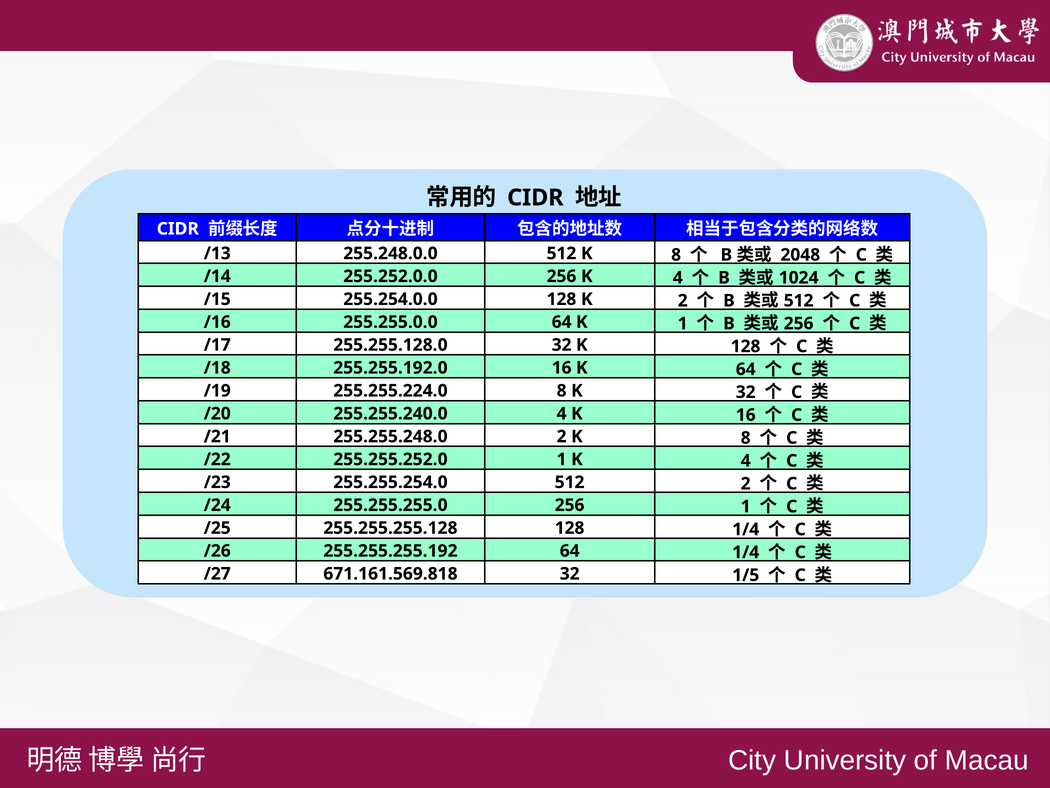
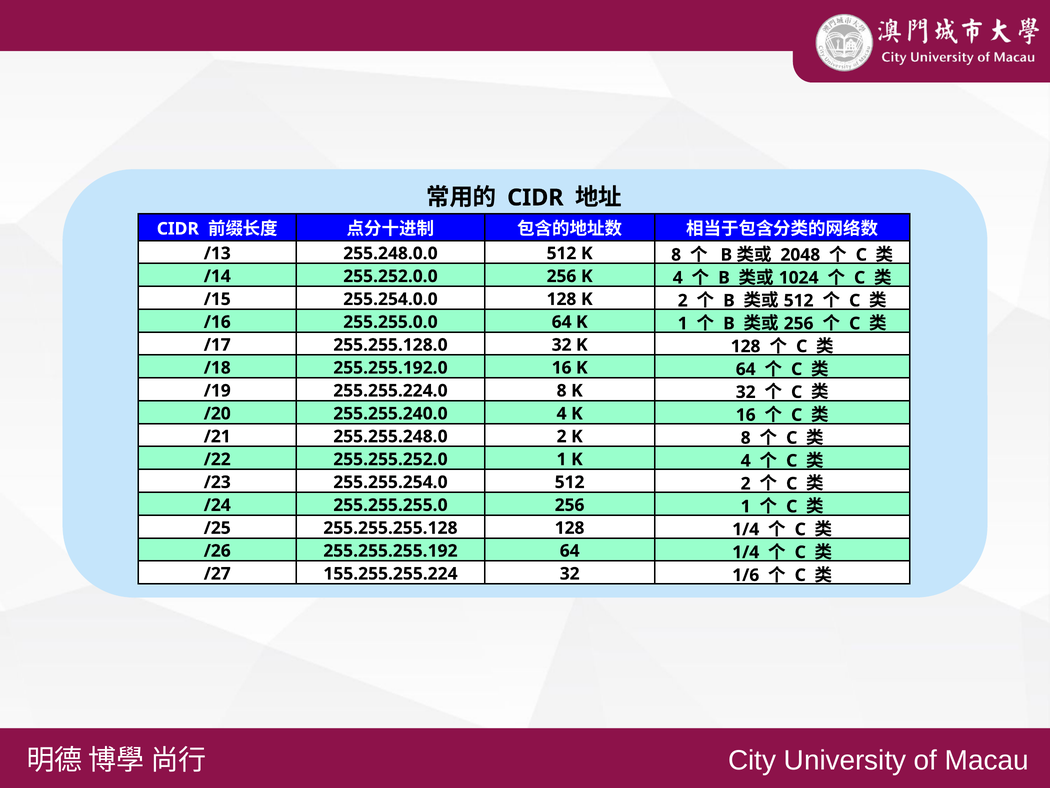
671.161.569.818: 671.161.569.818 -> 155.255.255.224 (390, 573)
1/5: 1/5 -> 1/6 (746, 575)
